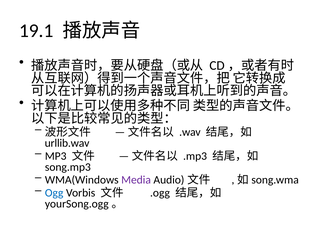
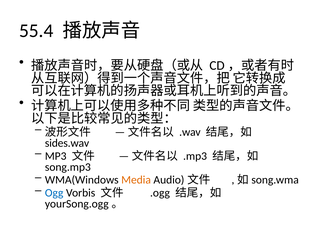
19.1: 19.1 -> 55.4 (36, 31)
urllib.wav: urllib.wav -> sides.wav (67, 143)
Media colour: purple -> orange (136, 180)
